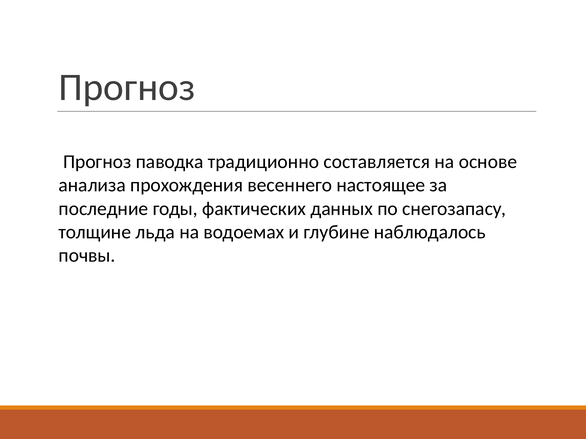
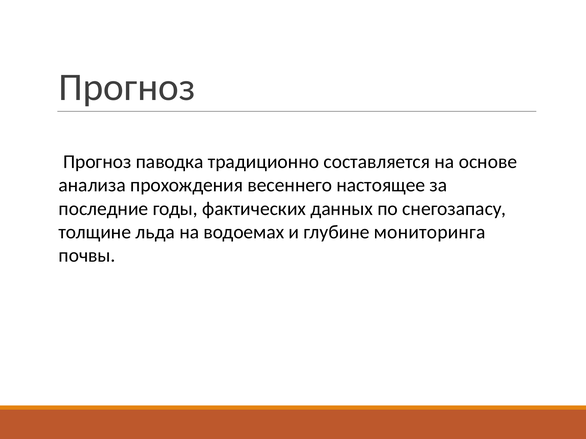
наблюдалось: наблюдалось -> мониторинга (430, 232)
